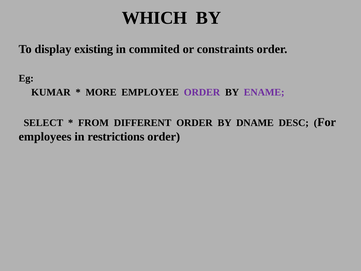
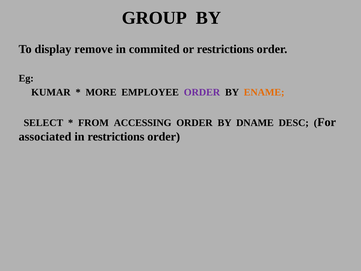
WHICH: WHICH -> GROUP (154, 18)
existing: existing -> remove (94, 49)
or constraints: constraints -> restrictions (225, 49)
ENAME colour: purple -> orange (264, 92)
DIFFERENT: DIFFERENT -> ACCESSING (143, 123)
employees: employees -> associated (45, 136)
